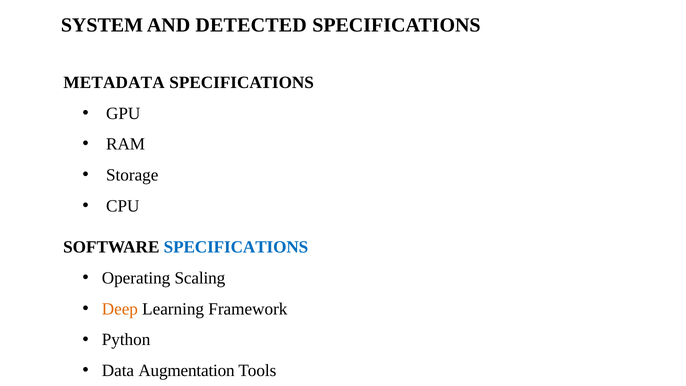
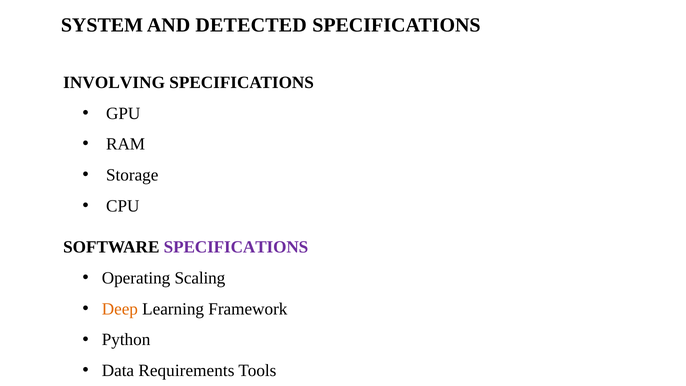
METADATA: METADATA -> INVOLVING (114, 82)
SPECIFICATIONS colour: blue -> purple (236, 247)
Augmentation: Augmentation -> Requirements (186, 371)
